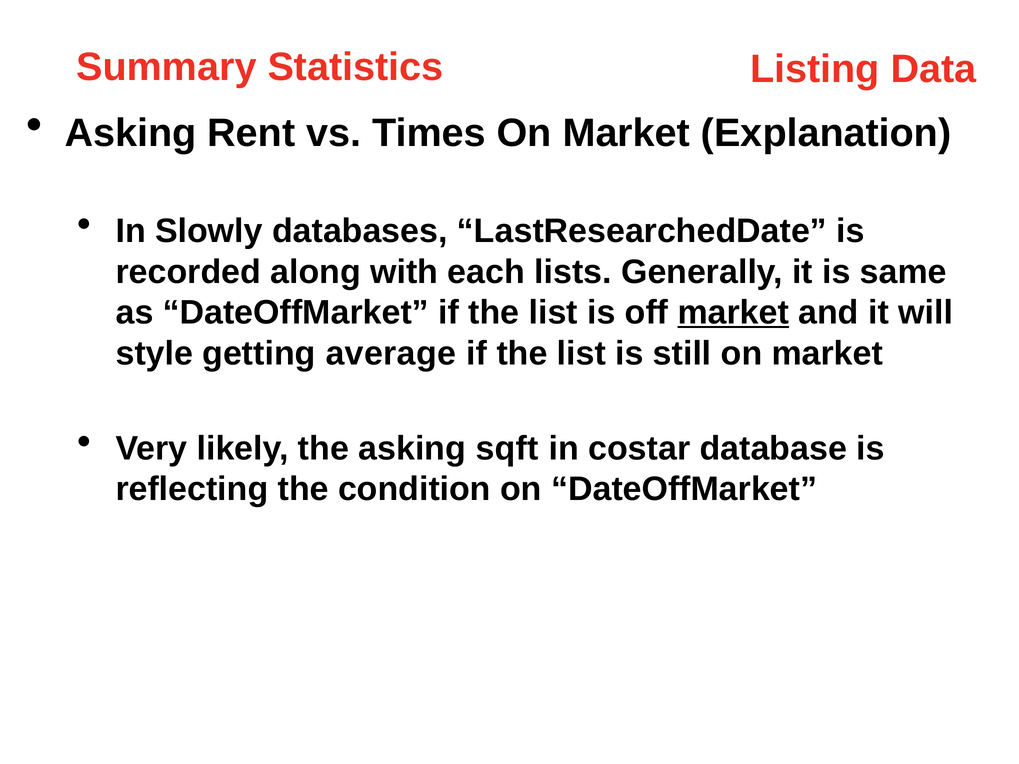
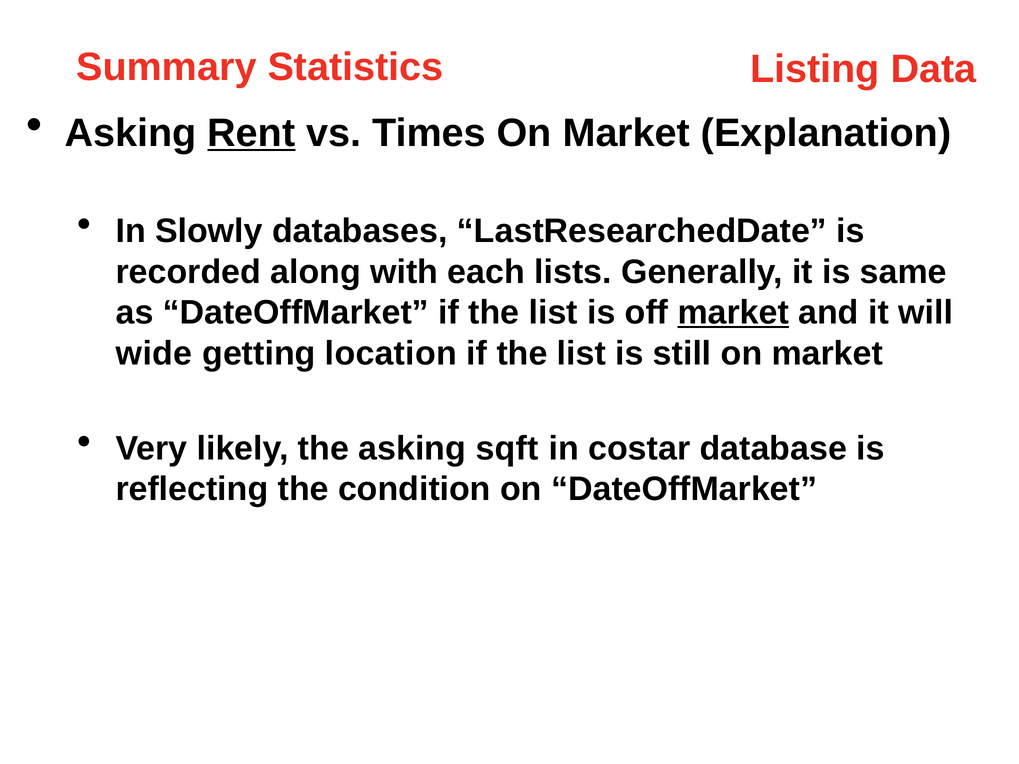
Rent underline: none -> present (251, 133)
style: style -> wide (154, 353)
average: average -> location (391, 353)
